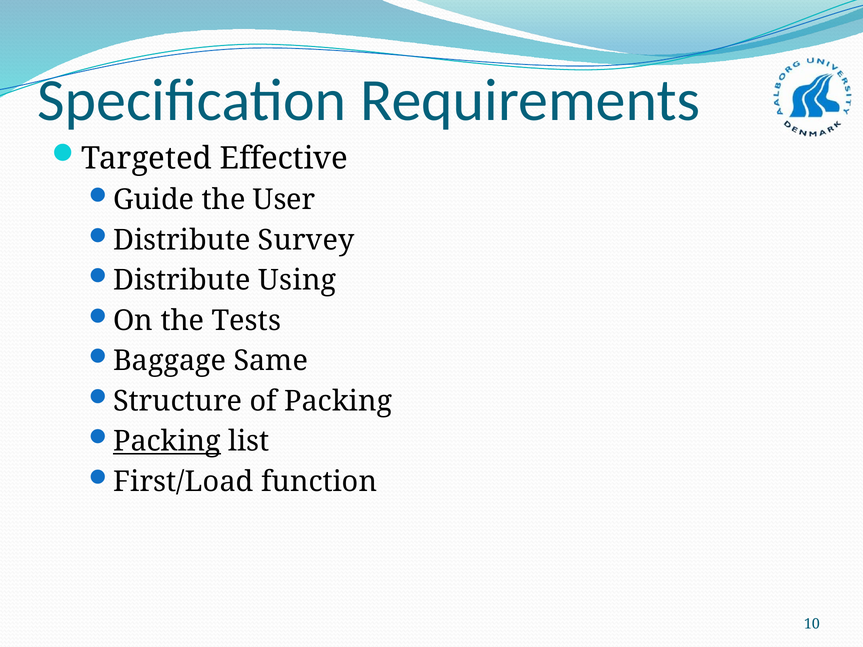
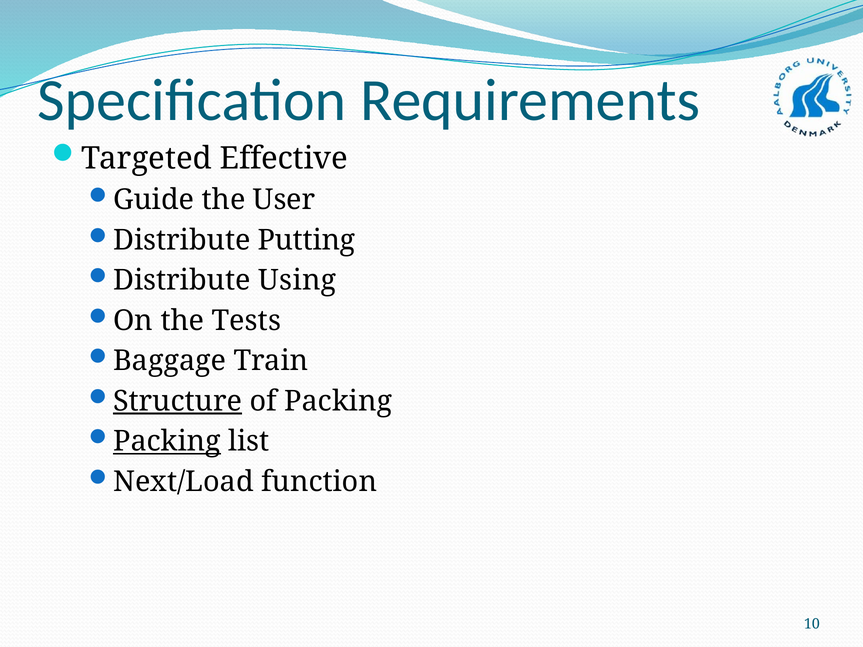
Survey: Survey -> Putting (307, 240)
Same: Same -> Train (271, 361)
Structure underline: none -> present (178, 401)
First/Load: First/Load -> Next/Load (183, 482)
